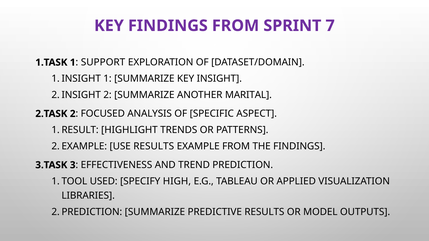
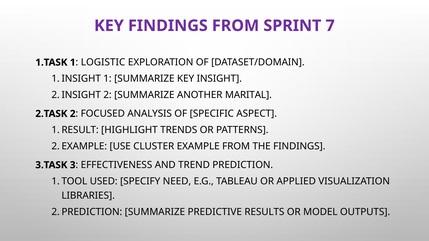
SUPPORT: SUPPORT -> LOGISTIC (103, 62)
USE RESULTS: RESULTS -> CLUSTER (154, 147)
HIGH: HIGH -> NEED (177, 182)
